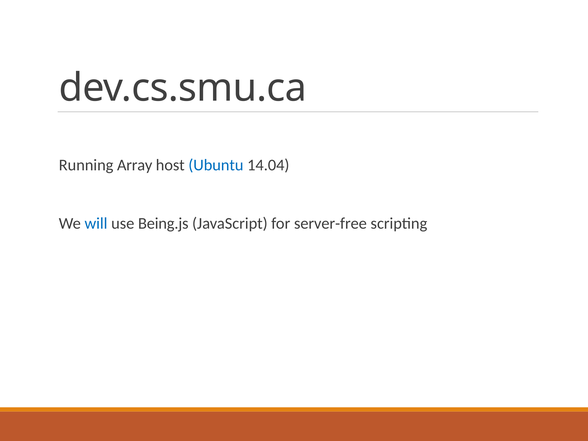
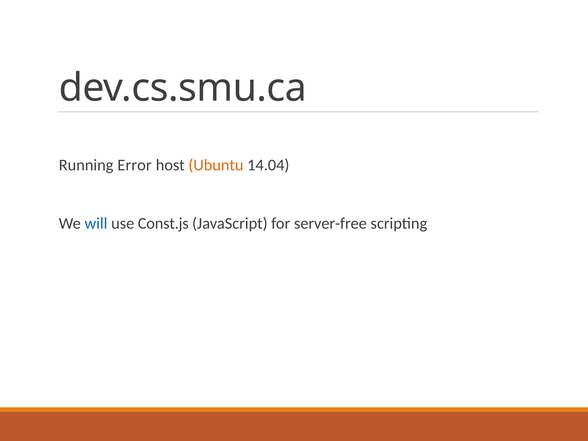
Array: Array -> Error (135, 165)
Ubuntu colour: blue -> orange (216, 165)
Being.js: Being.js -> Const.js (163, 223)
